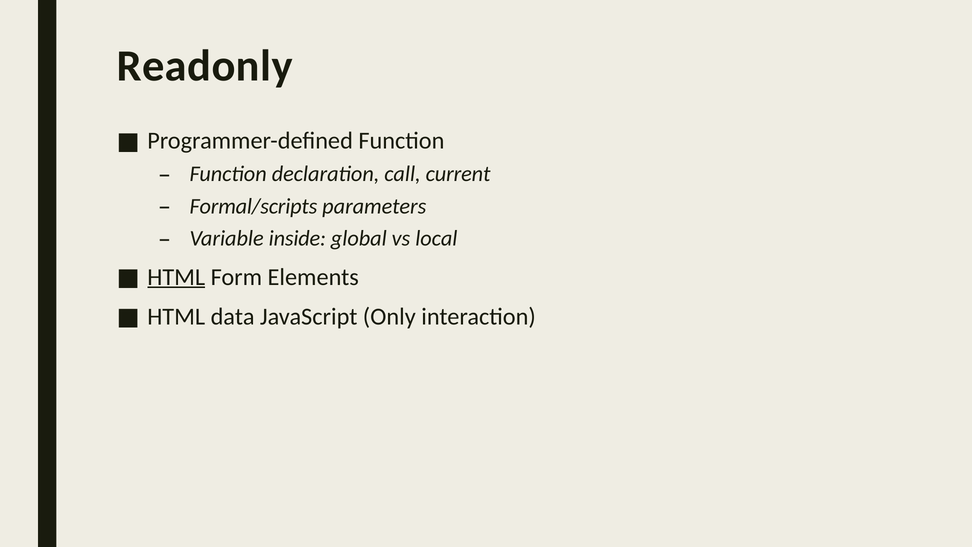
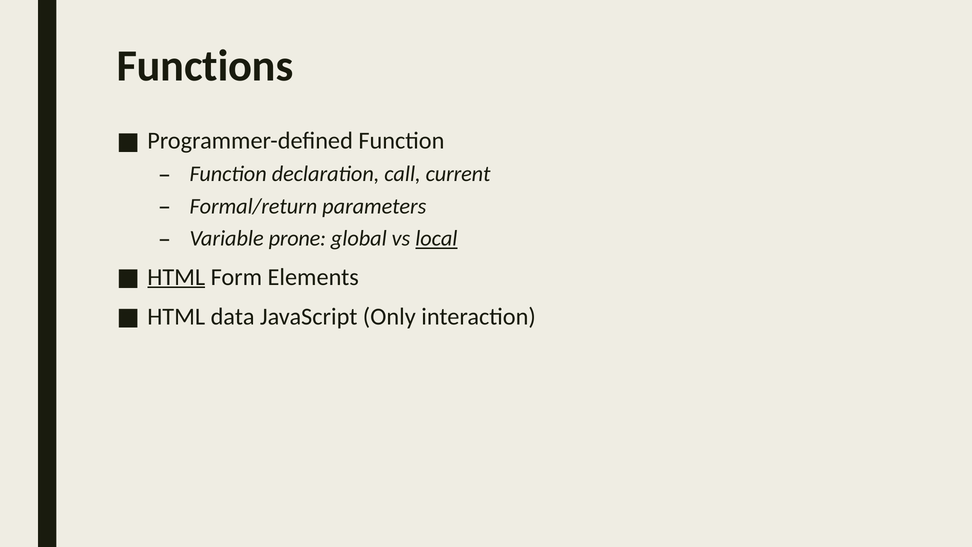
Readonly: Readonly -> Functions (205, 66)
Formal/scripts: Formal/scripts -> Formal/return (253, 206)
inside: inside -> prone (297, 238)
local underline: none -> present (436, 238)
